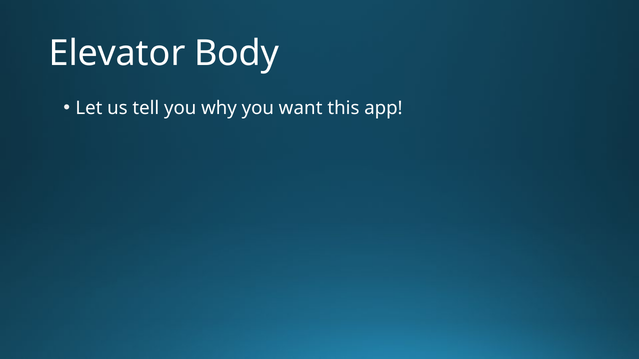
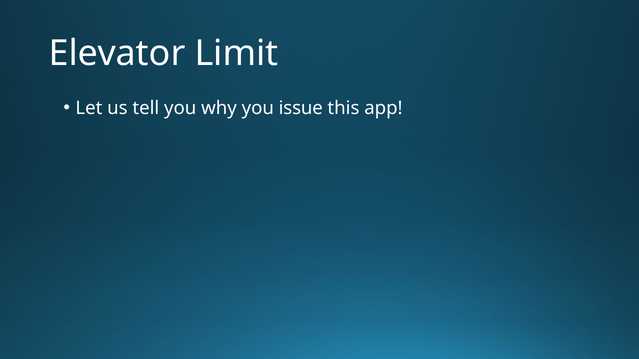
Body: Body -> Limit (237, 54)
want: want -> issue (301, 108)
